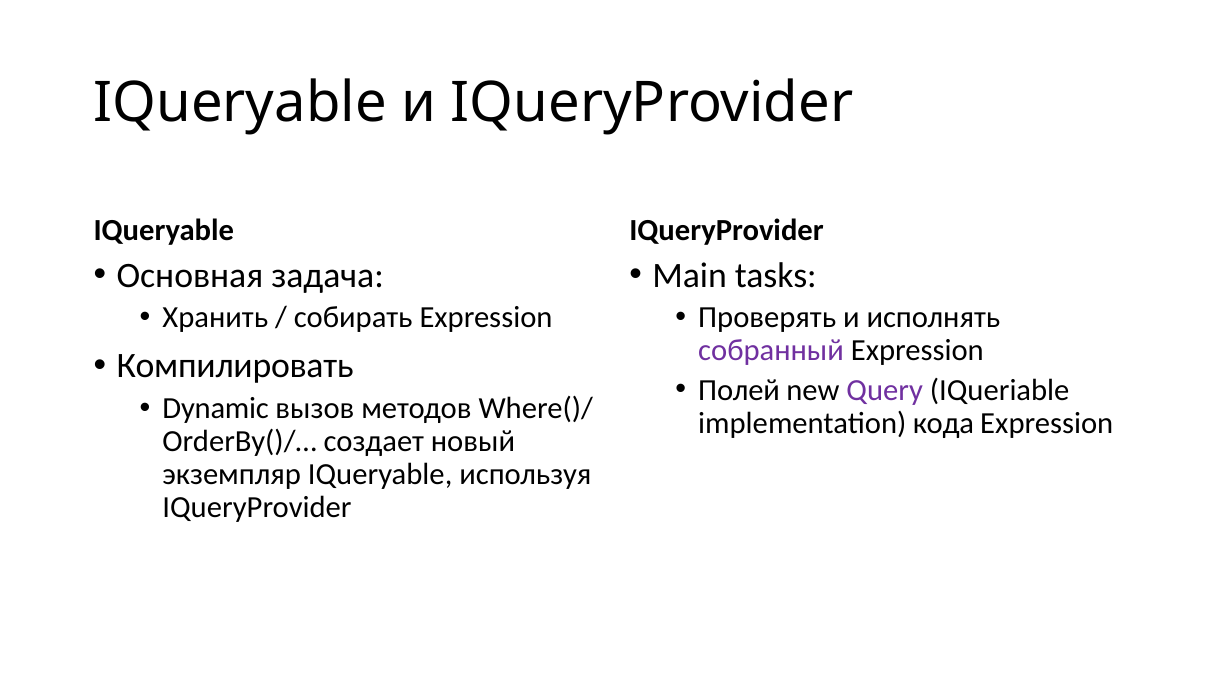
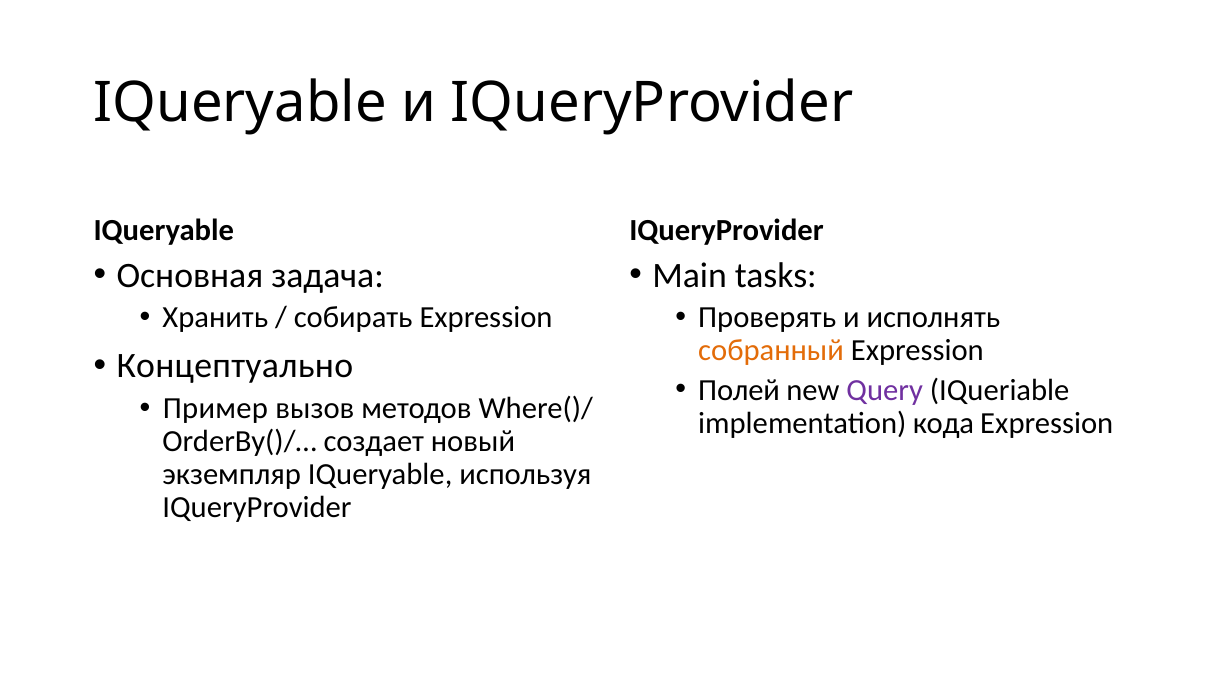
собранный colour: purple -> orange (771, 351)
Компилировать: Компилировать -> Концептуально (235, 366)
Dynamic: Dynamic -> Пример (215, 408)
